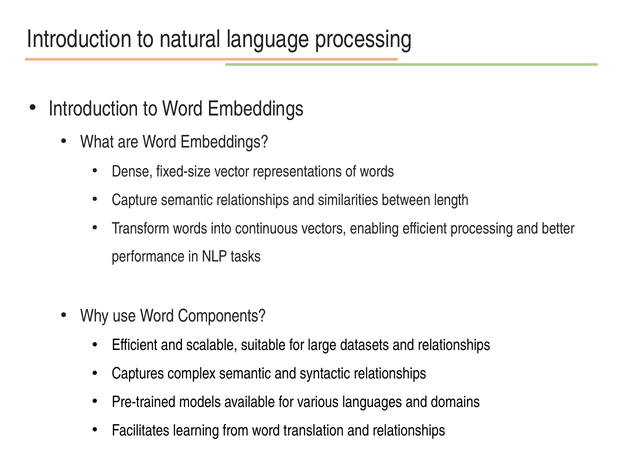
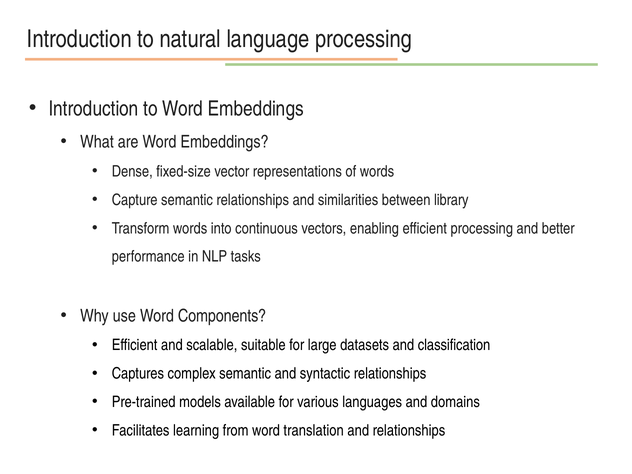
length: length -> library (451, 200)
datasets and relationships: relationships -> classification (454, 345)
